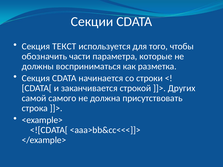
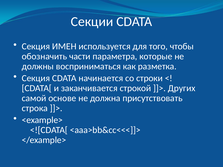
ТЕКСТ: ТЕКСТ -> ИМЕН (64, 46)
самого: самого -> основе (62, 98)
